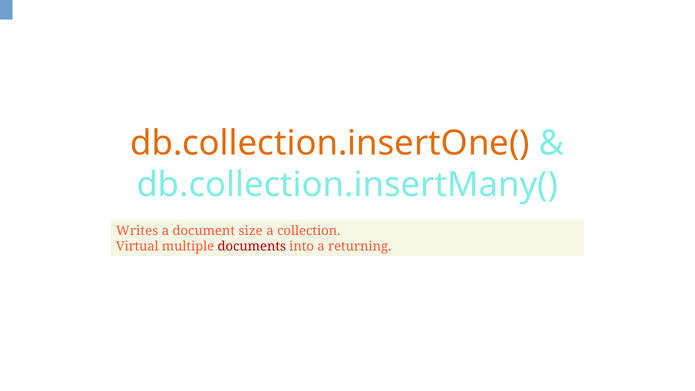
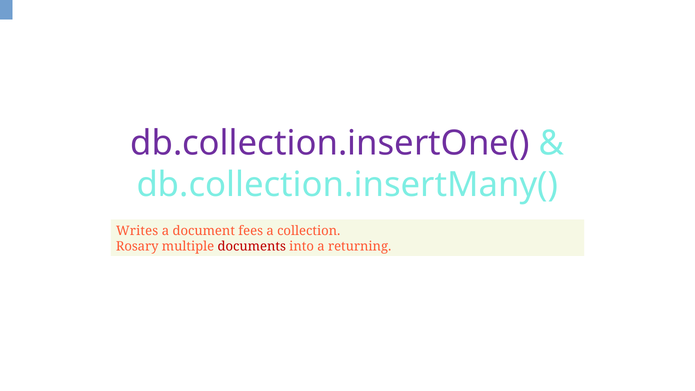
db.collection.insertOne( colour: orange -> purple (330, 143)
size: size -> fees (251, 231)
Virtual: Virtual -> Rosary (137, 246)
